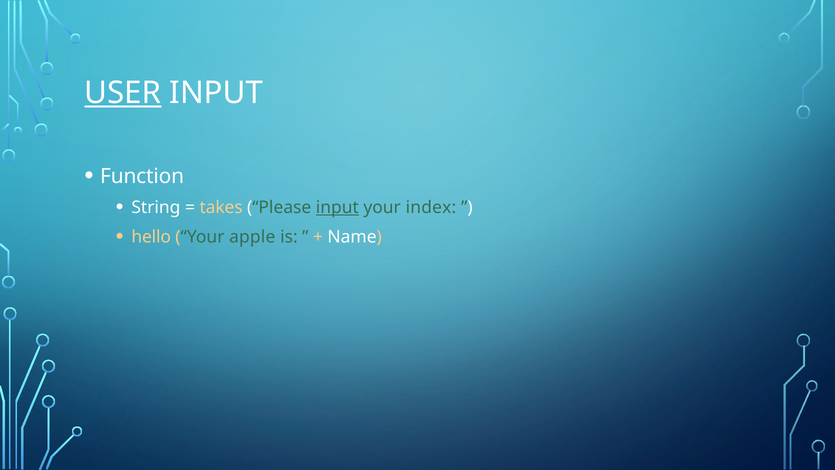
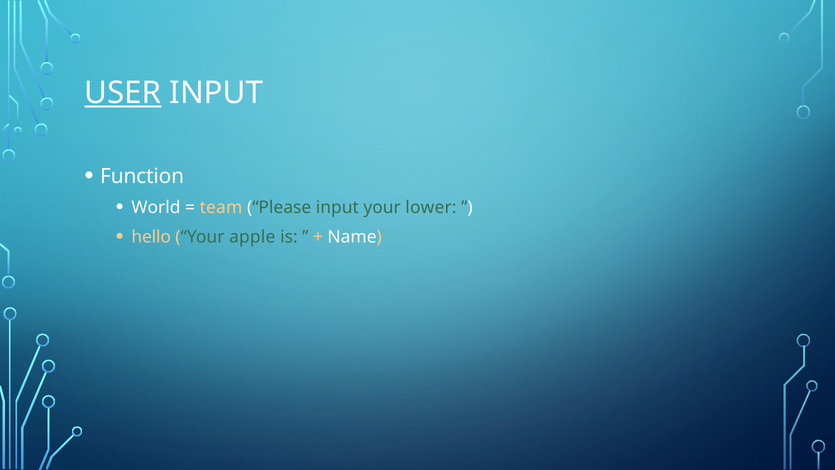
String: String -> World (156, 207)
takes: takes -> team (221, 207)
input underline: present -> none (337, 207)
index: index -> lower (431, 207)
